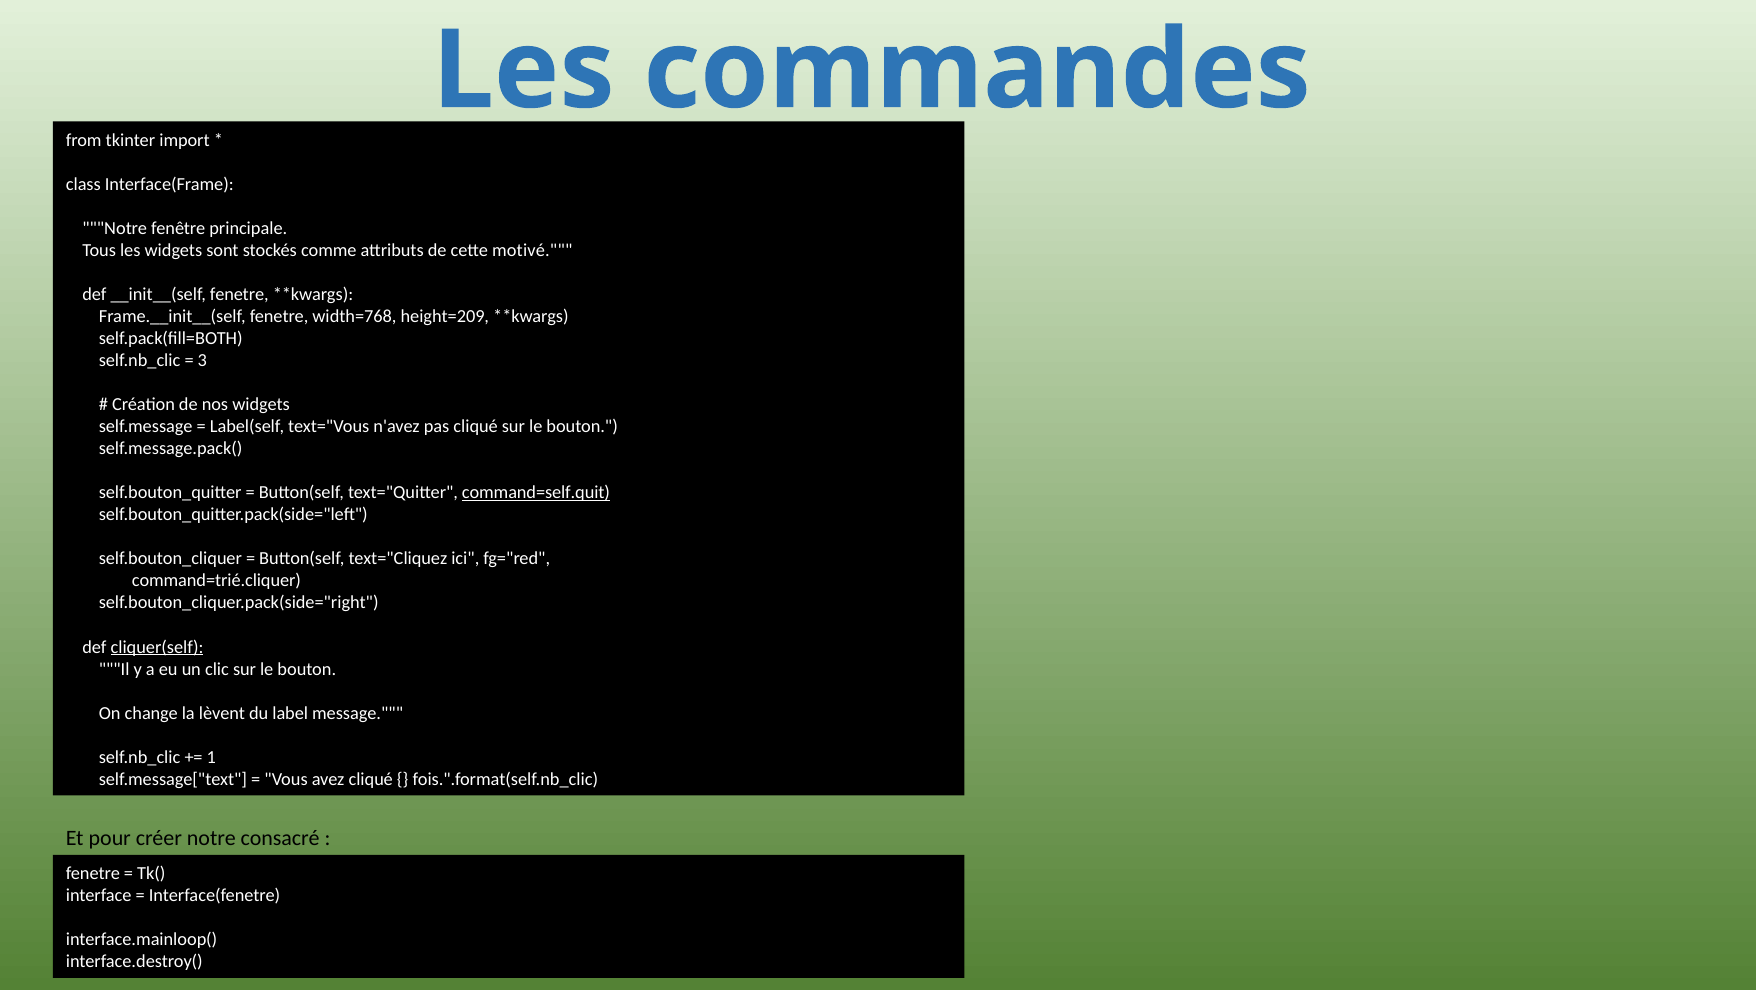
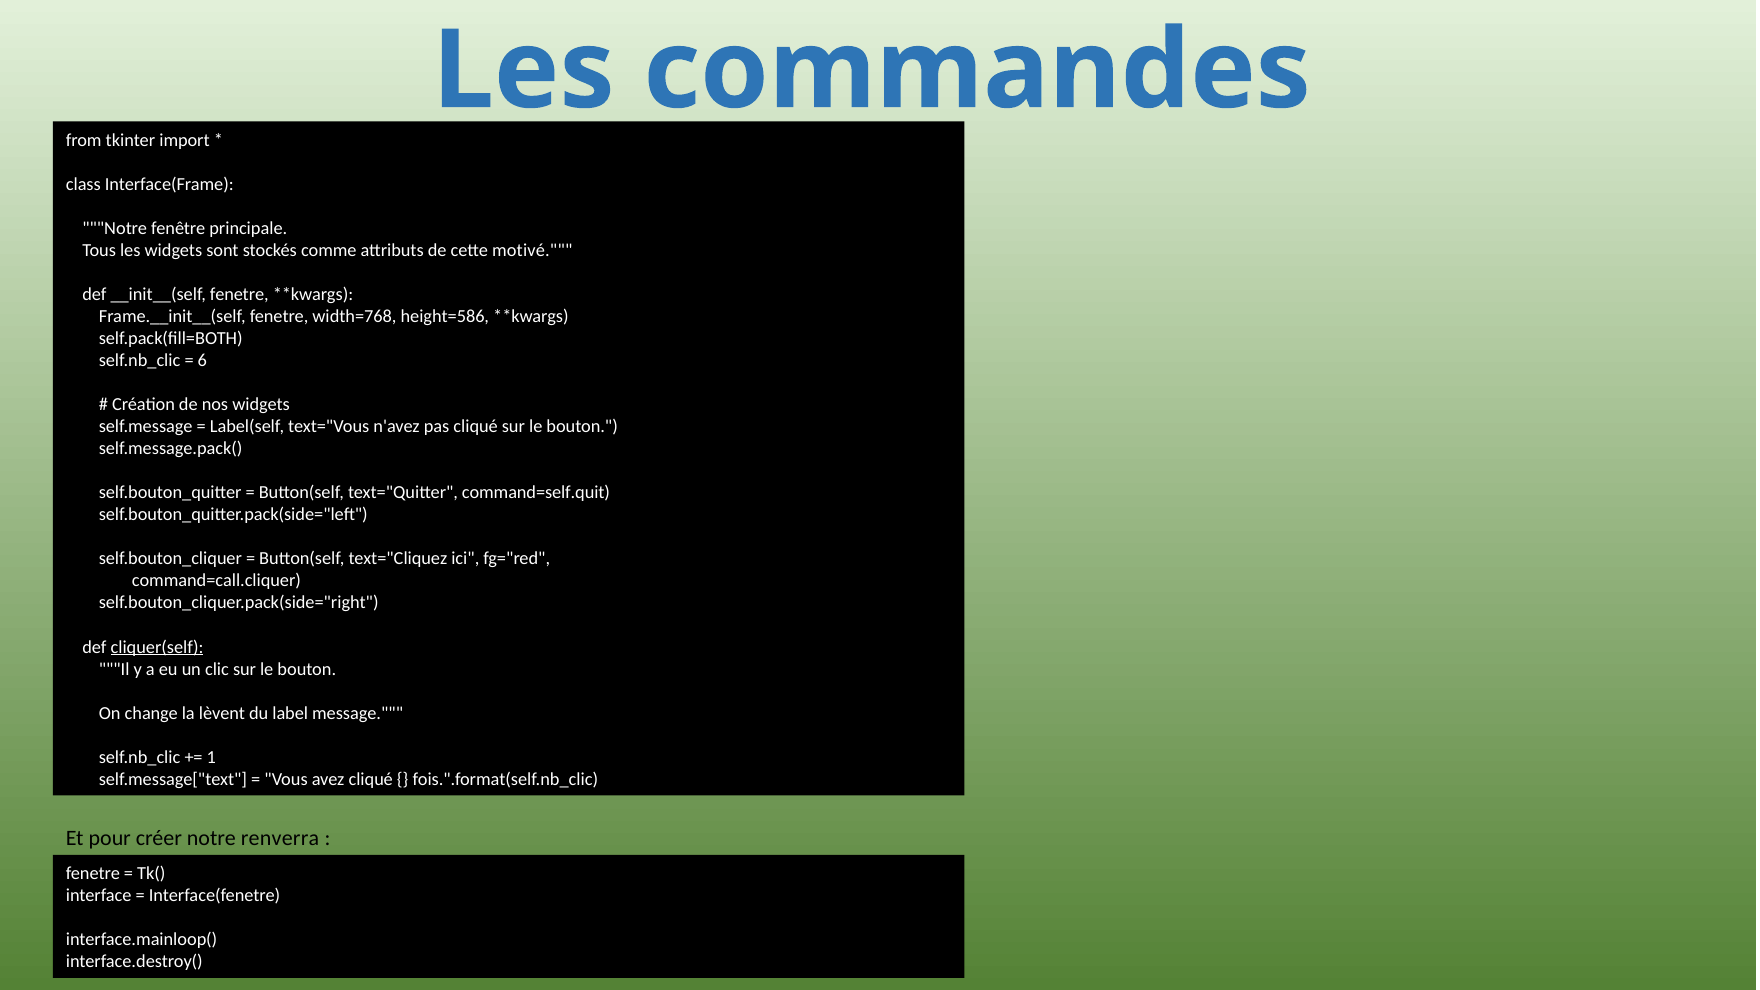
height=209: height=209 -> height=586 (445, 316)
3: 3 -> 6 (202, 361)
command=self.quit underline: present -> none (536, 493)
command=trié.cliquer: command=trié.cliquer -> command=call.cliquer (216, 581)
consacré: consacré -> renverra (280, 838)
